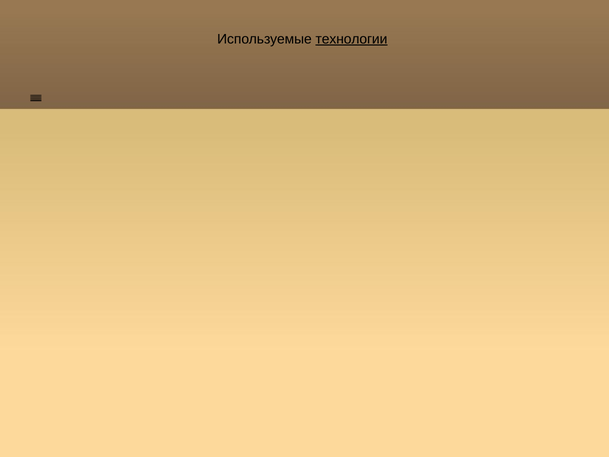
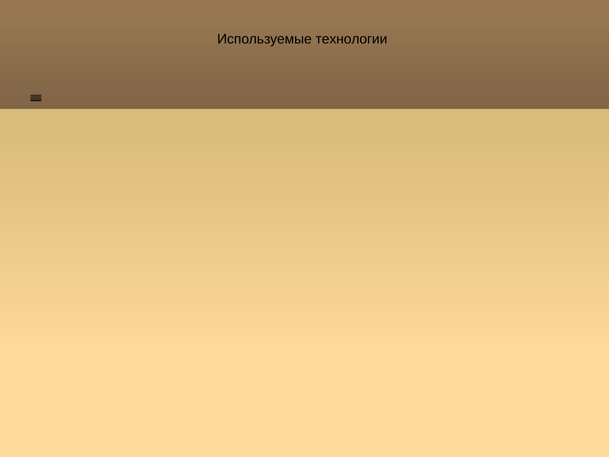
технологии underline: present -> none (351, 39)
